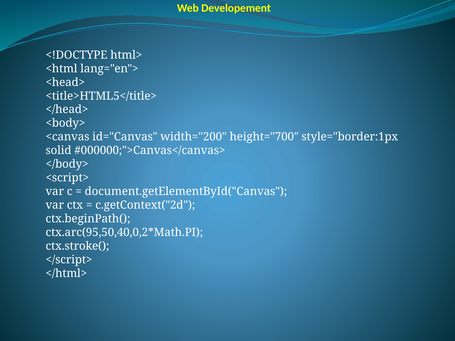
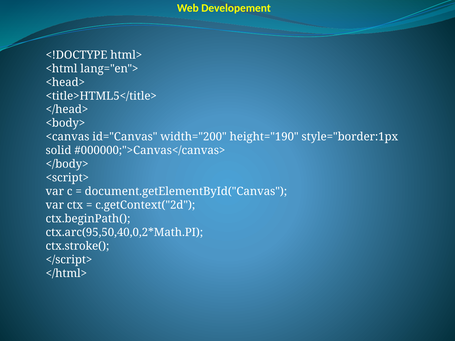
height="700: height="700 -> height="190 (264, 137)
